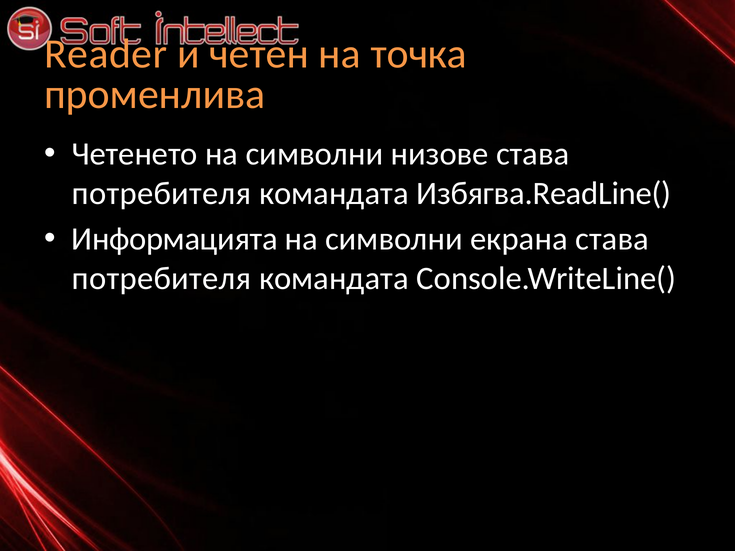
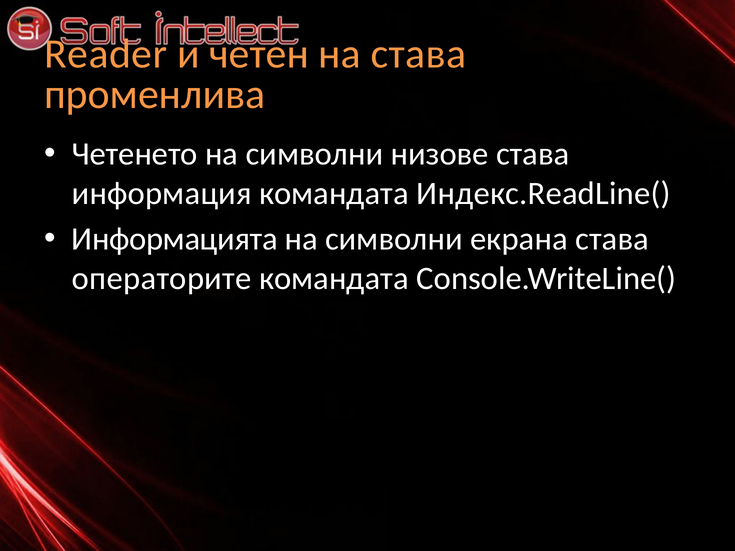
на точка: точка -> става (419, 54)
потребителя: потребителя -> информация (162, 193)
Избягва.ReadLine(: Избягва.ReadLine( -> Индекс.ReadLine( (544, 193)
потребителя: потребителя -> операторите (162, 278)
